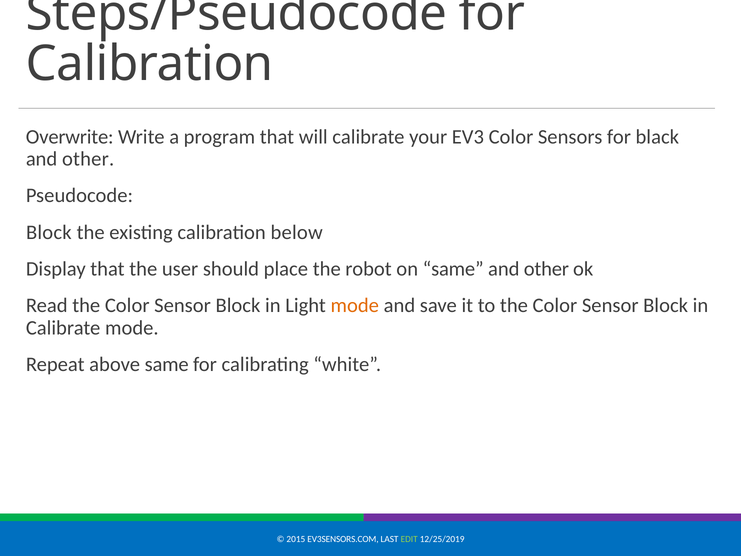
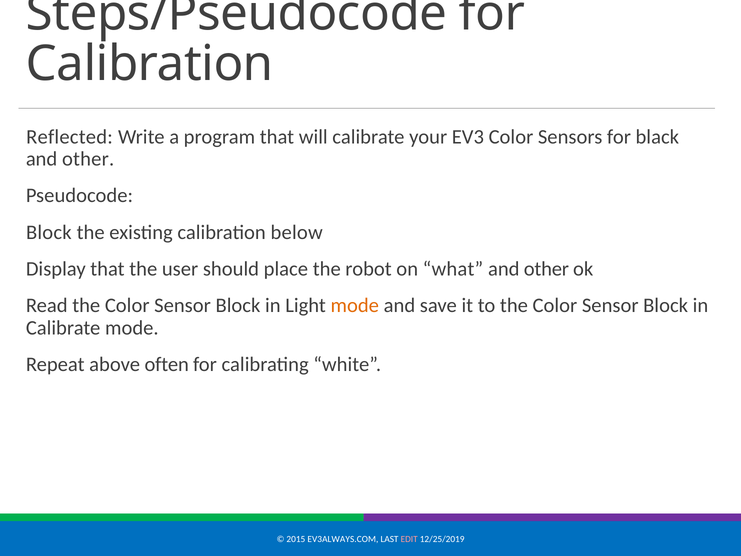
Overwrite: Overwrite -> Reflected (70, 137)
on same: same -> what (453, 269)
above same: same -> often (167, 364)
EV3SENSORS.COM: EV3SENSORS.COM -> EV3ALWAYS.COM (343, 539)
EDIT colour: light green -> pink (409, 539)
